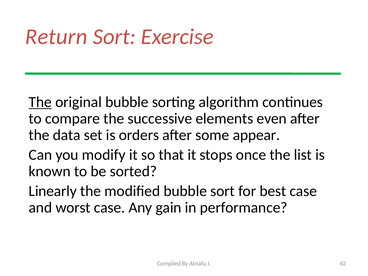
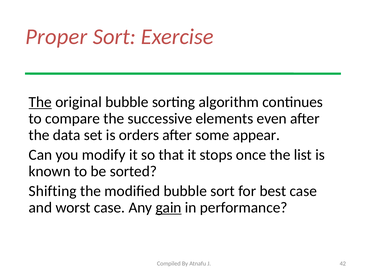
Return: Return -> Proper (56, 37)
Linearly: Linearly -> Shifting (53, 191)
gain underline: none -> present (169, 208)
